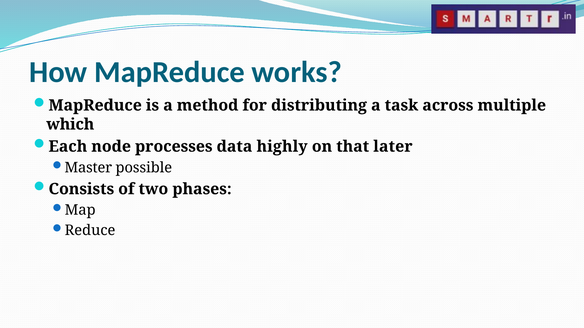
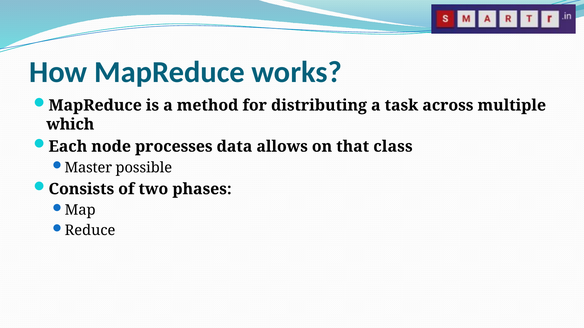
highly: highly -> allows (282, 147)
later: later -> class (393, 147)
